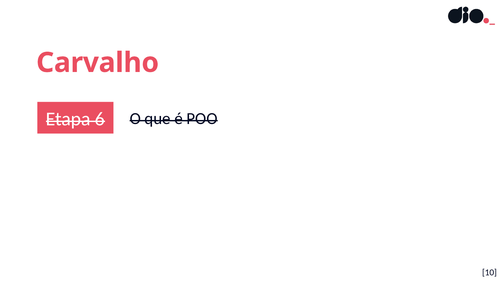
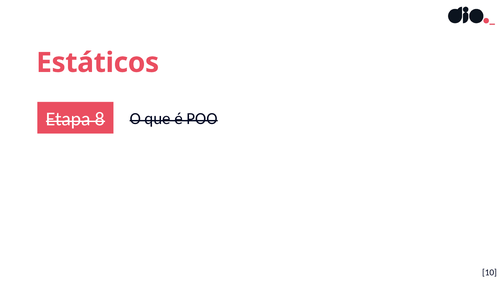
Carvalho: Carvalho -> Estáticos (98, 63)
6: 6 -> 8 (100, 119)
